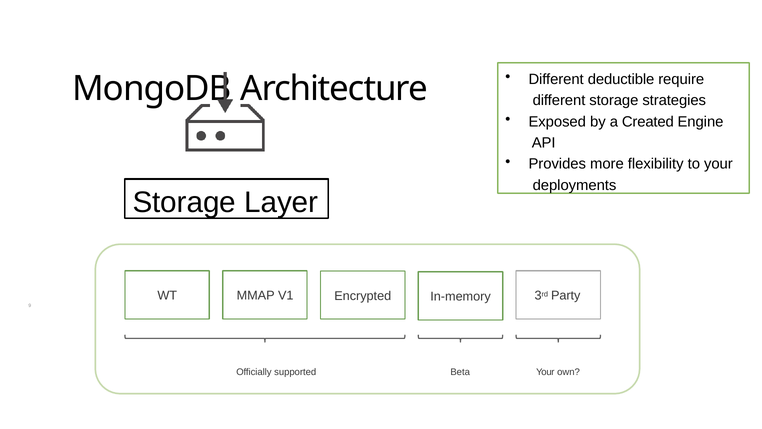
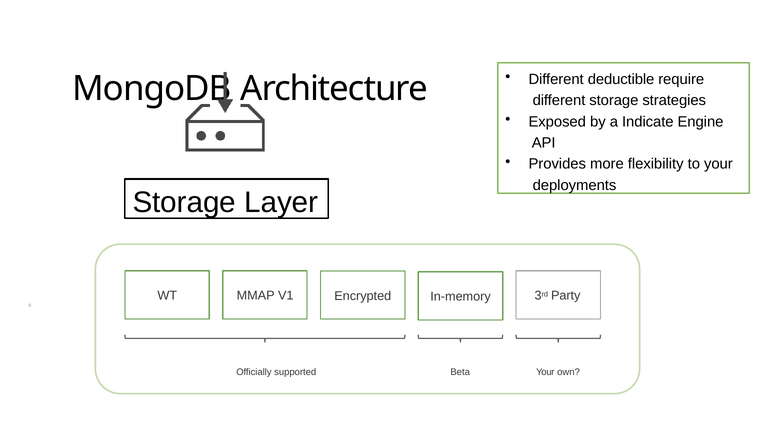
Created: Created -> Indicate (648, 122)
